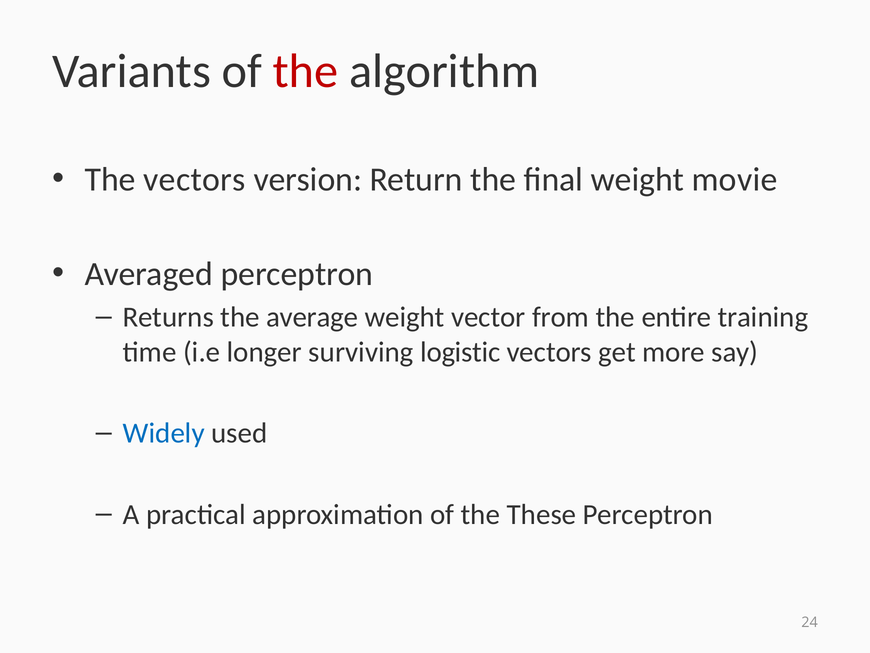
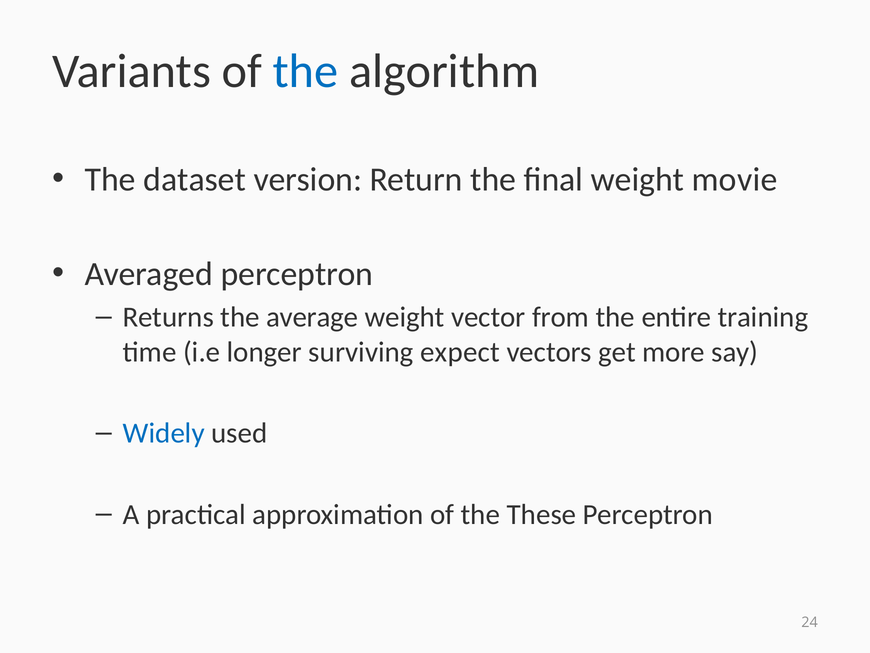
the colour: red -> blue (306, 71)
The vectors: vectors -> dataset (195, 179)
logistic: logistic -> expect (460, 352)
